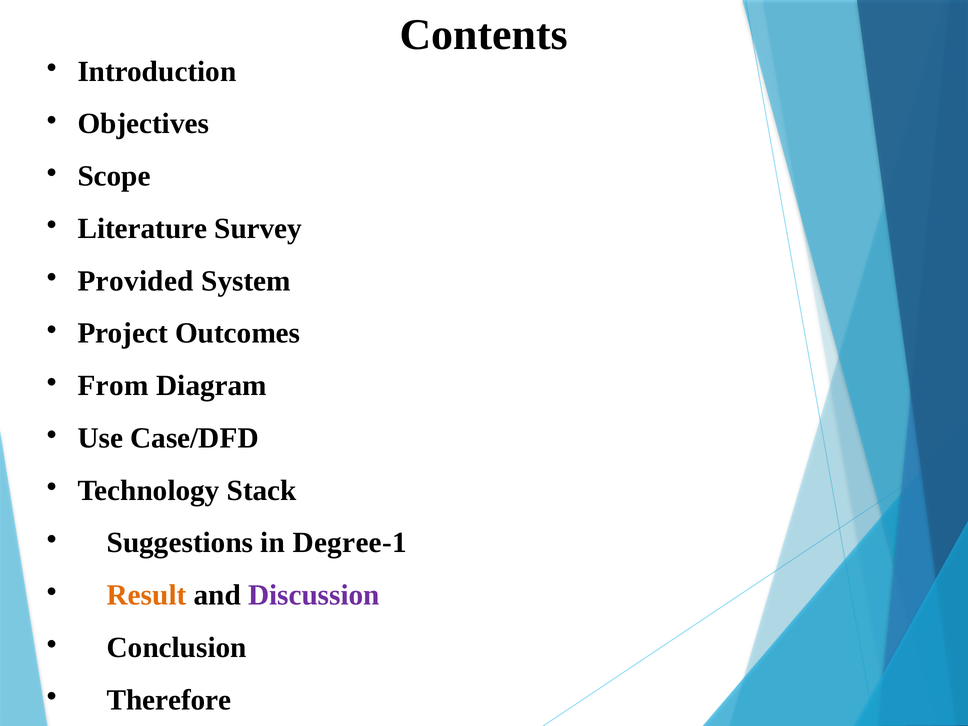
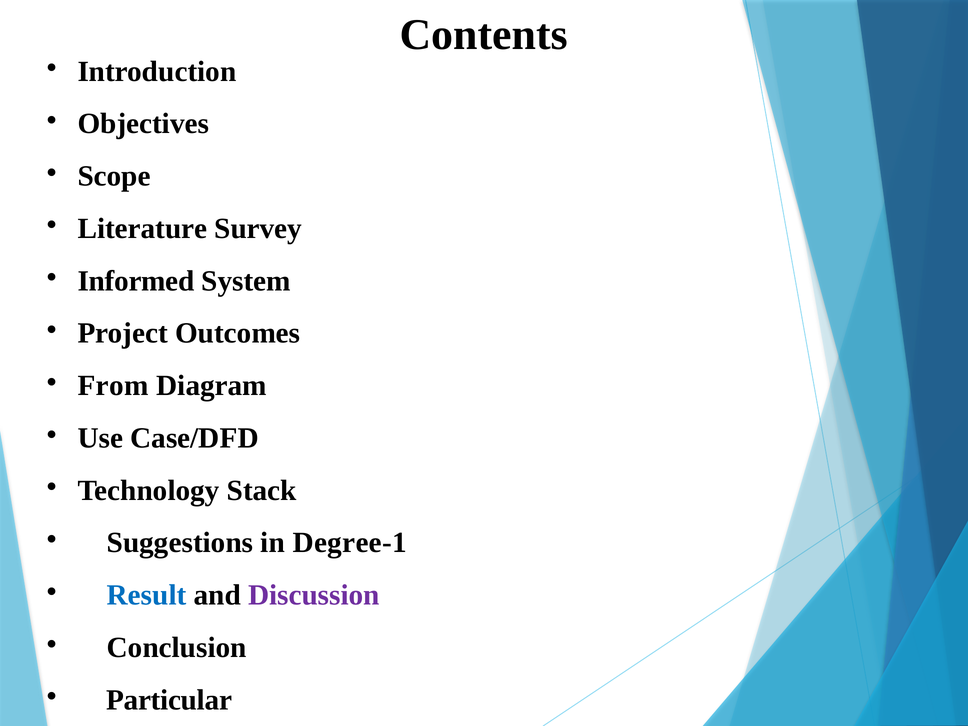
Provided: Provided -> Informed (136, 281)
Result colour: orange -> blue (147, 595)
Therefore: Therefore -> Particular (169, 700)
